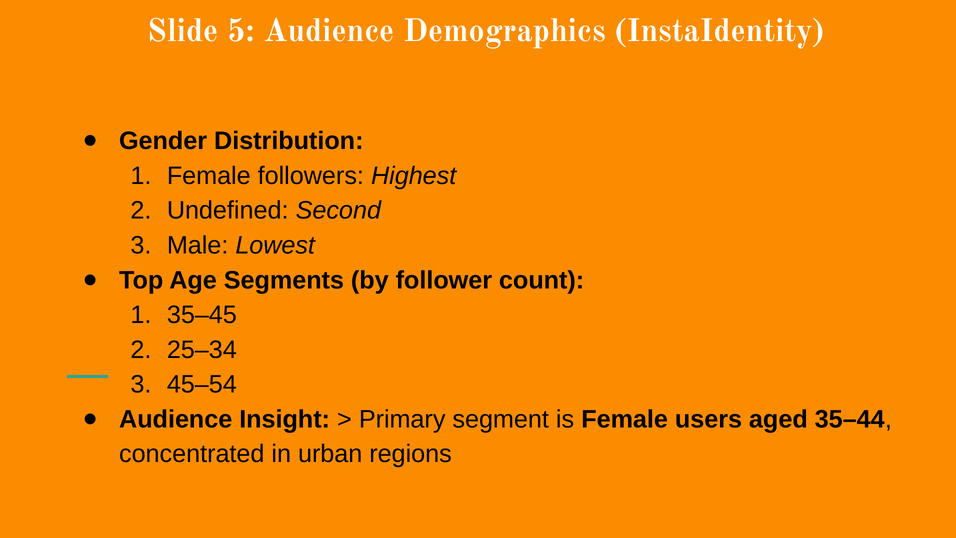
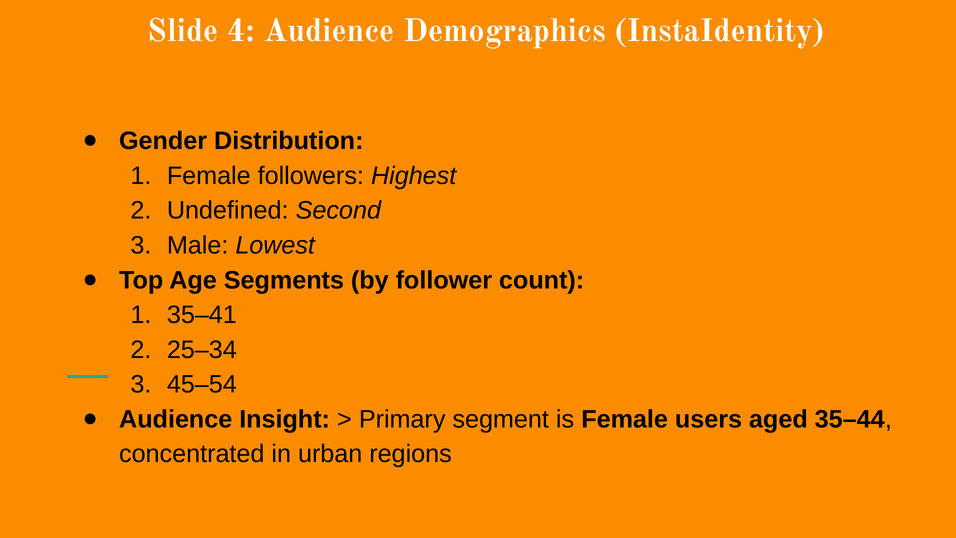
5: 5 -> 4 (241, 31)
35–45: 35–45 -> 35–41 (202, 315)
